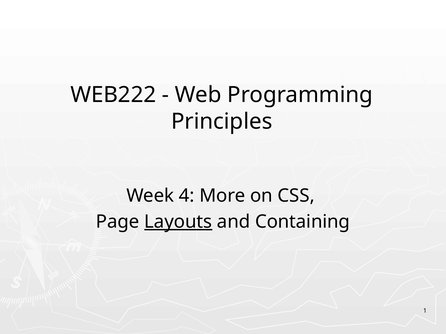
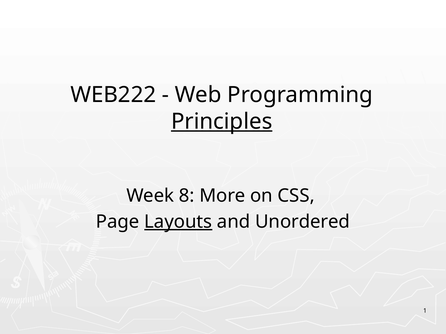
Principles underline: none -> present (222, 122)
4: 4 -> 8 (187, 196)
Containing: Containing -> Unordered (303, 222)
